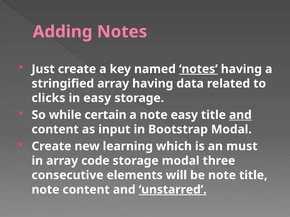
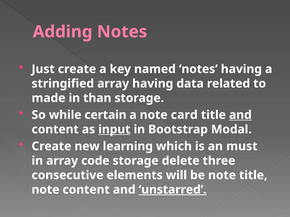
notes underline: present -> none (198, 69)
clicks: clicks -> made (49, 98)
in easy: easy -> than (97, 98)
note easy: easy -> card (184, 115)
input underline: none -> present (114, 130)
storage modal: modal -> delete (181, 161)
